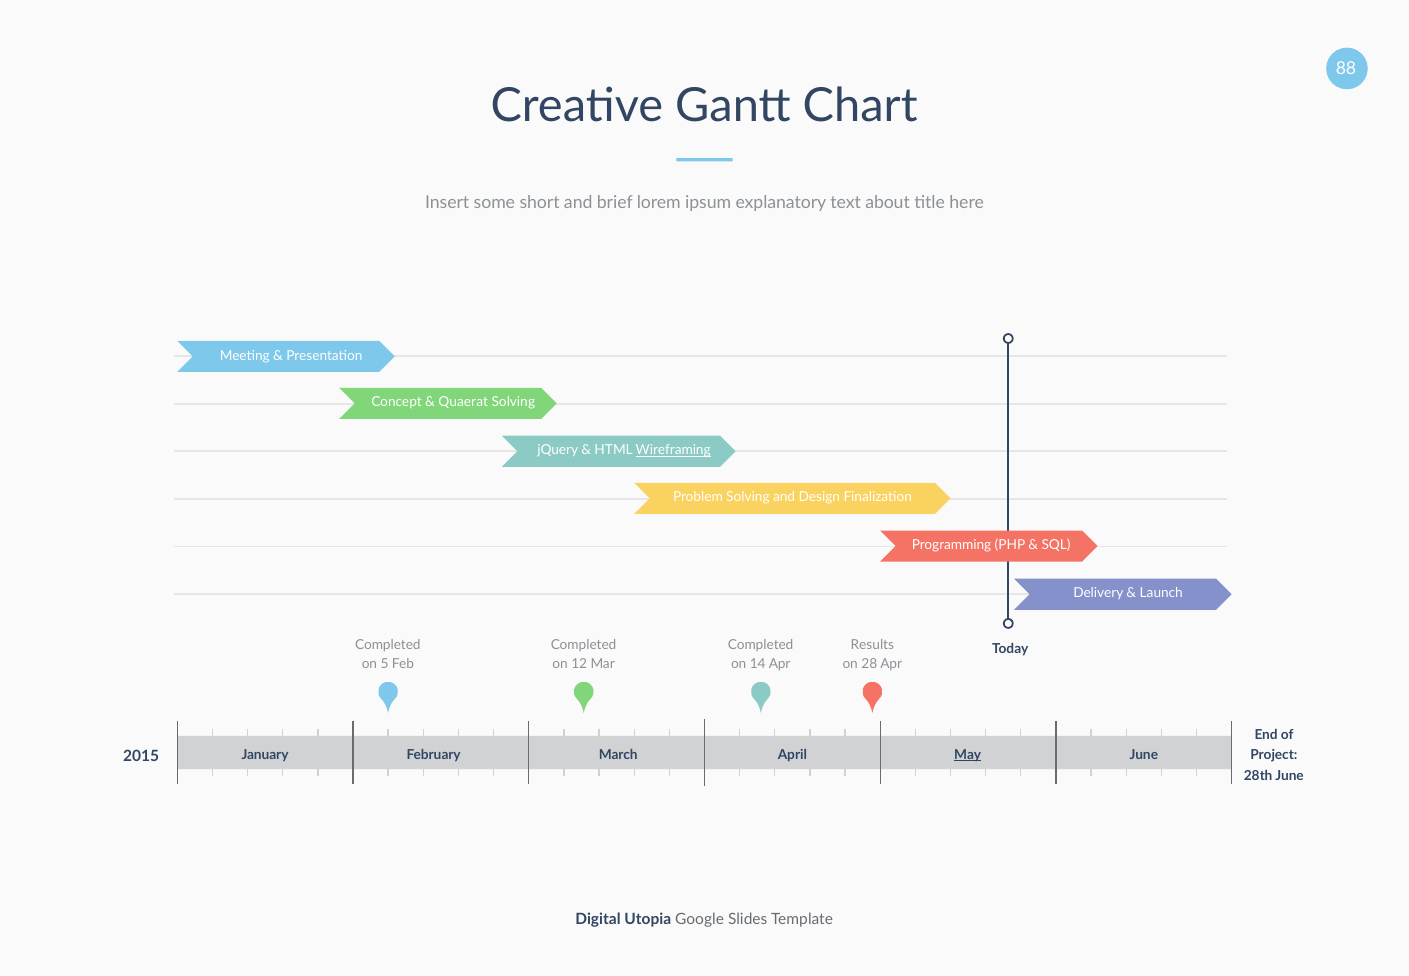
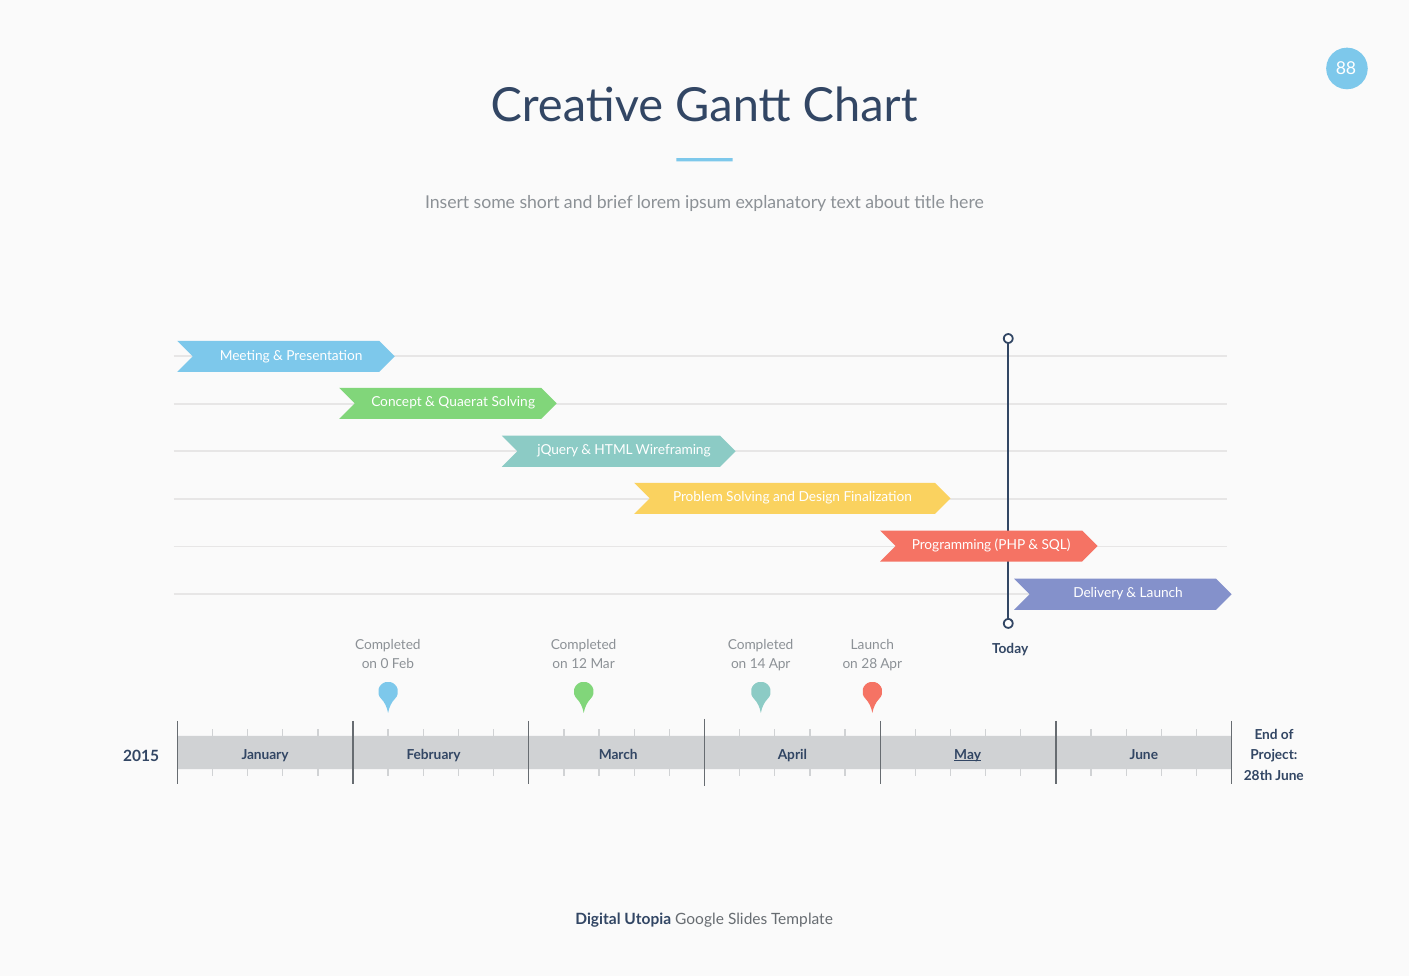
Wireframing underline: present -> none (673, 450)
Results: Results -> Launch (872, 645)
5: 5 -> 0 (385, 663)
